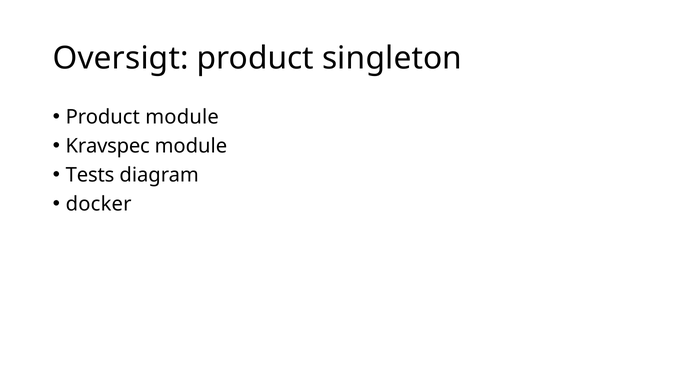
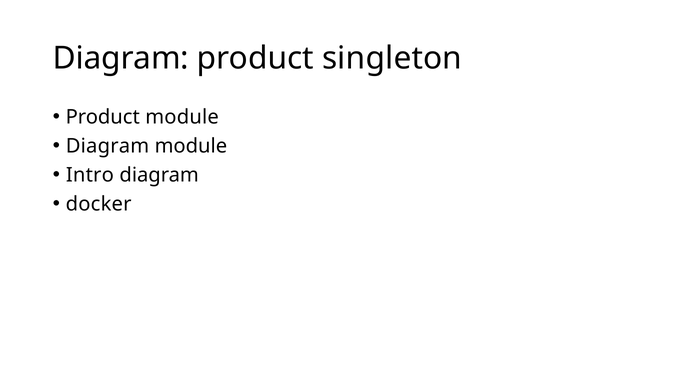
Oversigt: Oversigt -> Diagram (121, 58)
Kravspec: Kravspec -> Diagram (107, 146)
Tests: Tests -> Intro (90, 175)
